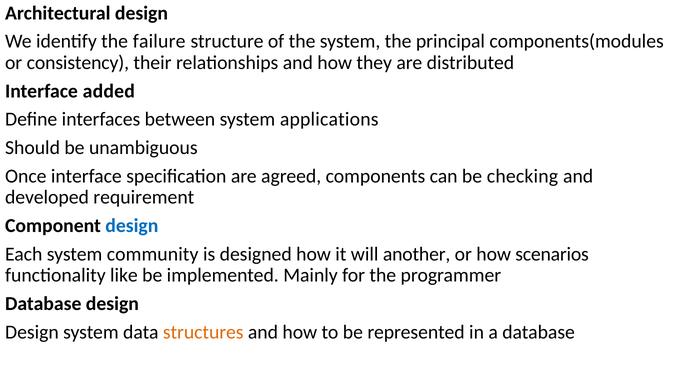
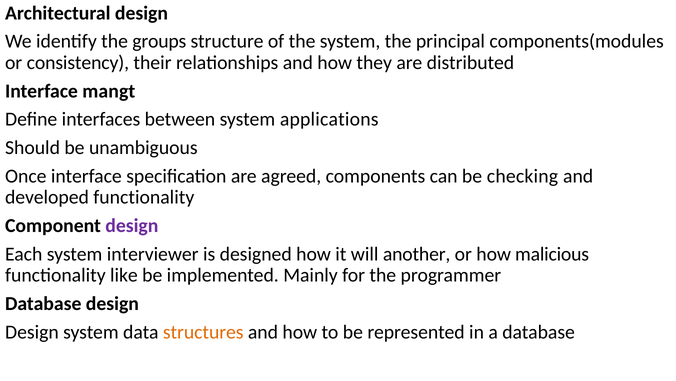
failure: failure -> groups (159, 41)
added: added -> mangt (109, 91)
developed requirement: requirement -> functionality (144, 197)
design colour: blue -> purple (132, 225)
community: community -> interviewer (153, 254)
scenarios: scenarios -> malicious (552, 254)
